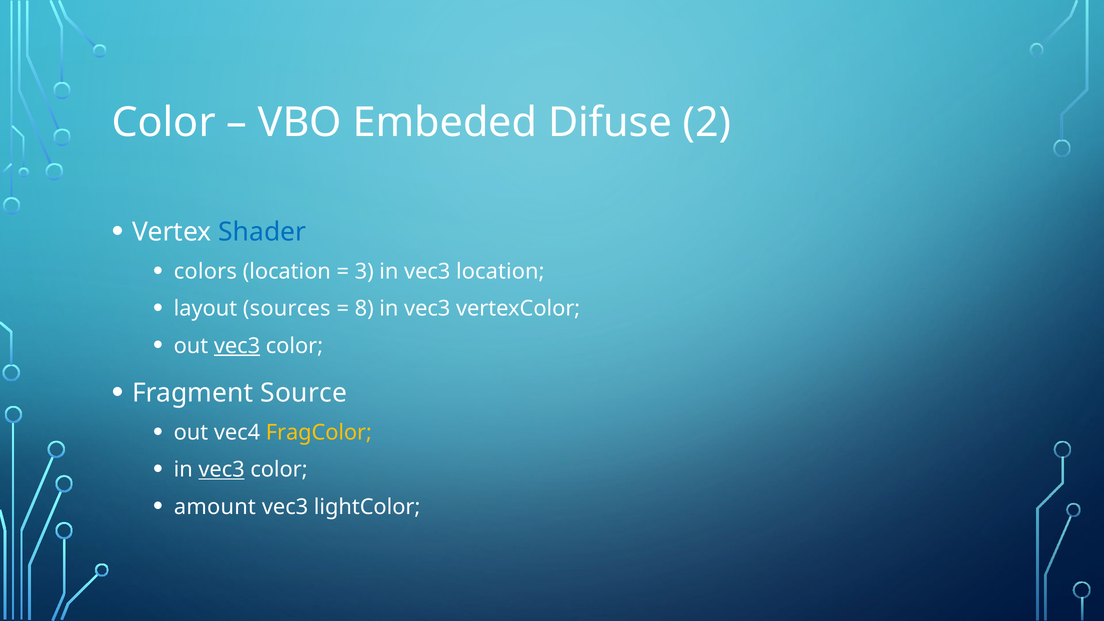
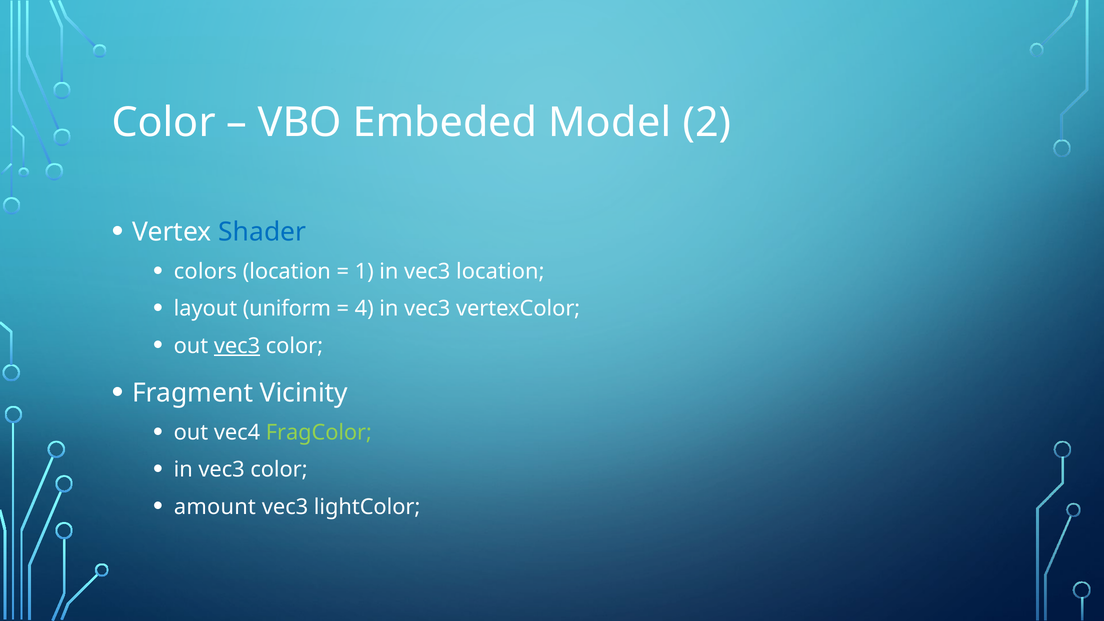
Difuse: Difuse -> Model (610, 123)
3: 3 -> 1 (364, 271)
sources: sources -> uniform (287, 309)
8: 8 -> 4 (364, 309)
Source: Source -> Vicinity (304, 393)
FragColor colour: yellow -> light green (319, 433)
vec3 underline: present -> none (222, 470)
